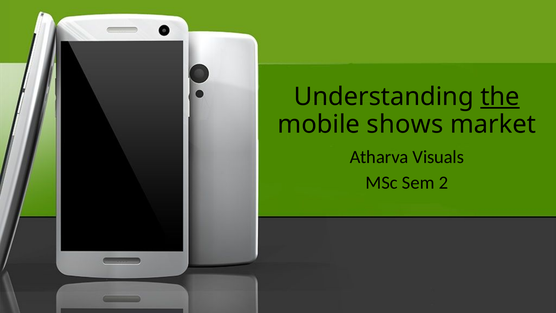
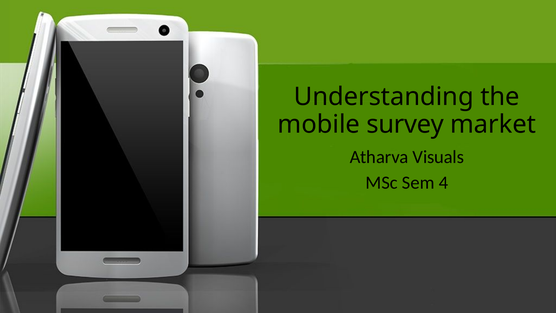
the underline: present -> none (500, 97)
shows: shows -> survey (405, 124)
2: 2 -> 4 (443, 183)
